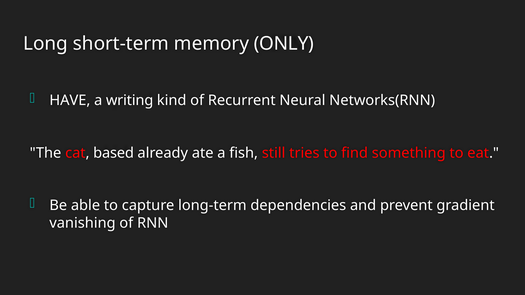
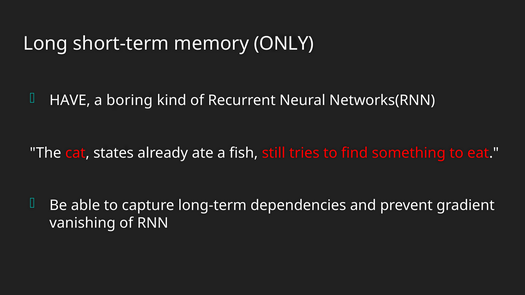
writing: writing -> boring (129, 101)
based: based -> states (114, 153)
